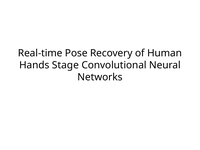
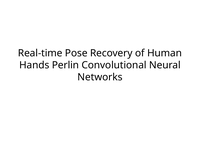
Stage: Stage -> Perlin (65, 65)
